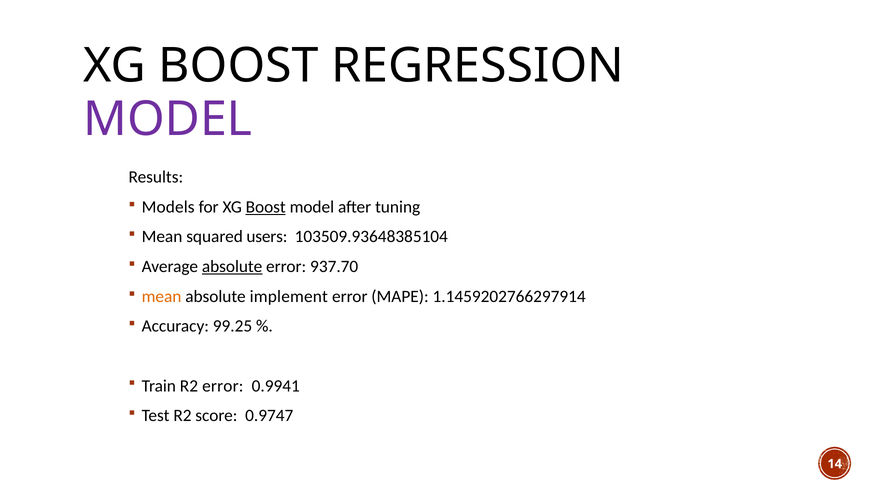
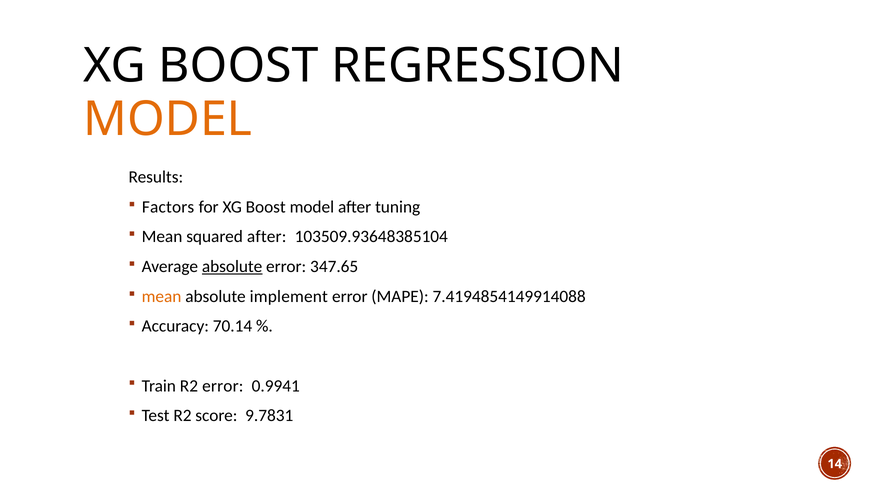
MODEL colour: purple -> orange (168, 119)
Models: Models -> Factors (168, 207)
Boost underline: present -> none (266, 207)
squared users: users -> after (267, 237)
937.70: 937.70 -> 347.65 (334, 267)
1.1459202766297914: 1.1459202766297914 -> 7.4194854149914088 (509, 297)
99.25: 99.25 -> 70.14 (233, 326)
0.9747: 0.9747 -> 9.7831 (269, 416)
